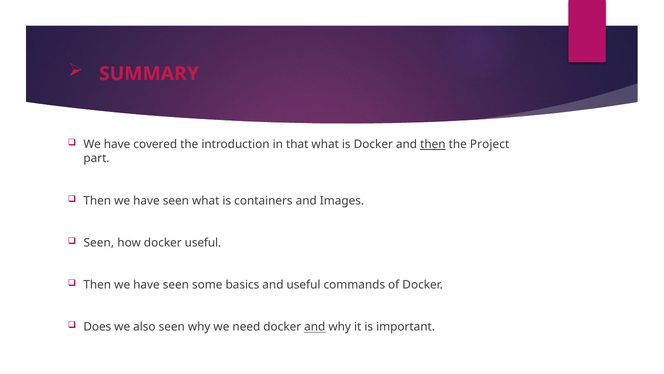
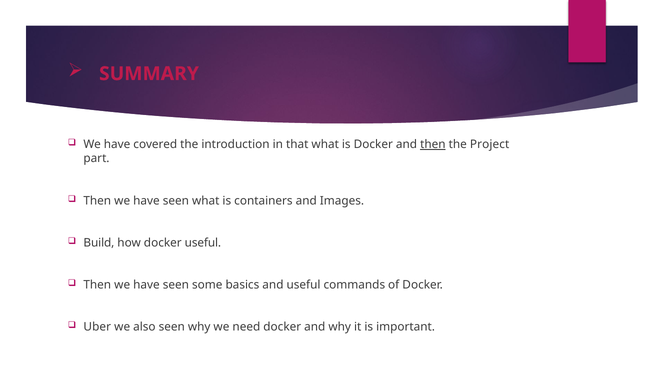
Seen: Seen -> Build (99, 242)
Does: Does -> Uber (97, 327)
and underline: present -> none (315, 327)
